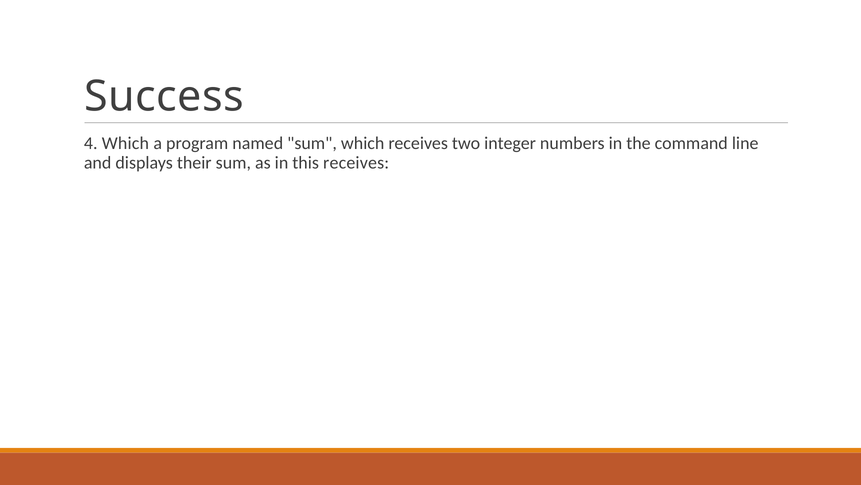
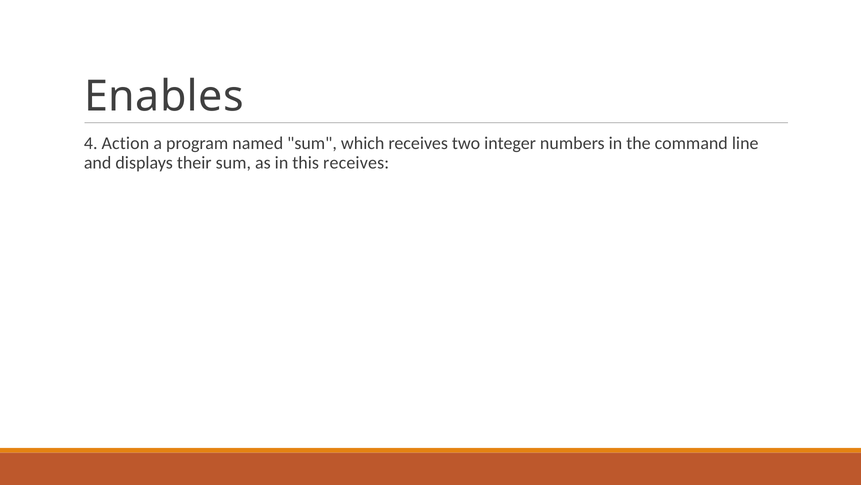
Success: Success -> Enables (164, 96)
4 Which: Which -> Action (125, 143)
